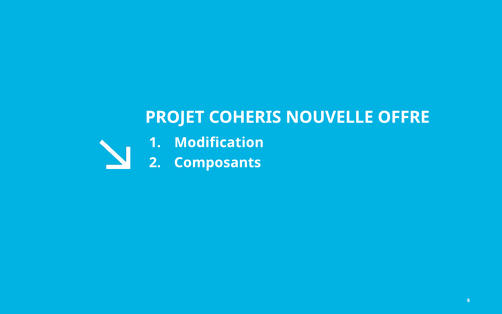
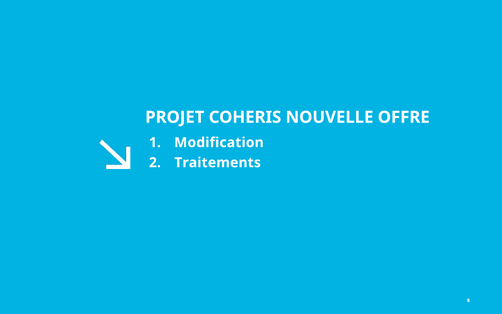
Composants: Composants -> Traitements (218, 162)
